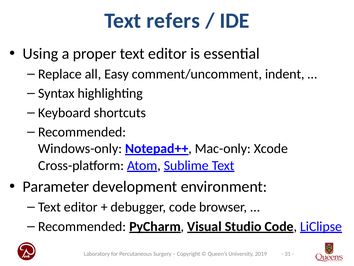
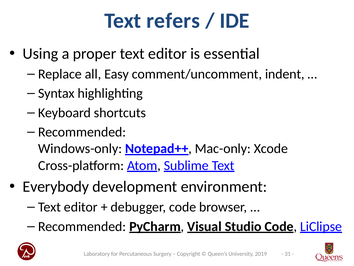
Parameter: Parameter -> Everybody (56, 186)
